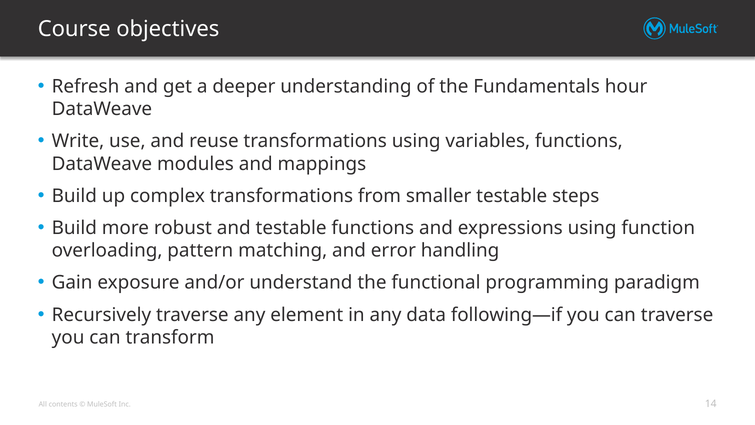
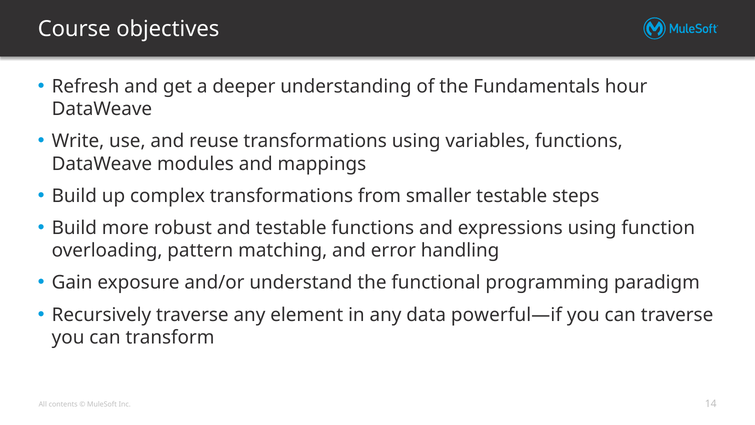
following—if: following—if -> powerful—if (506, 315)
